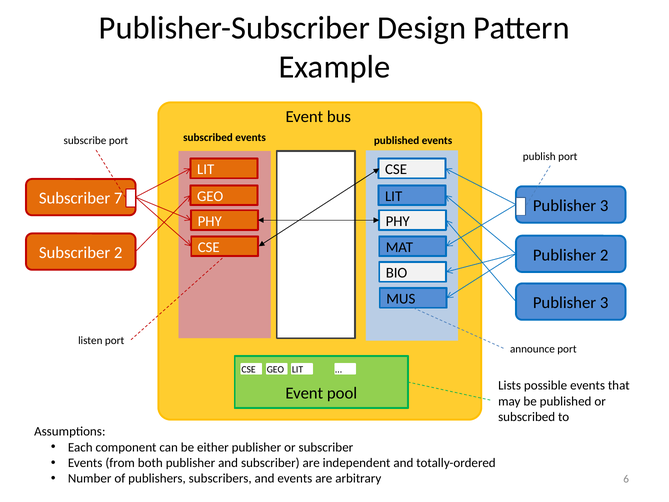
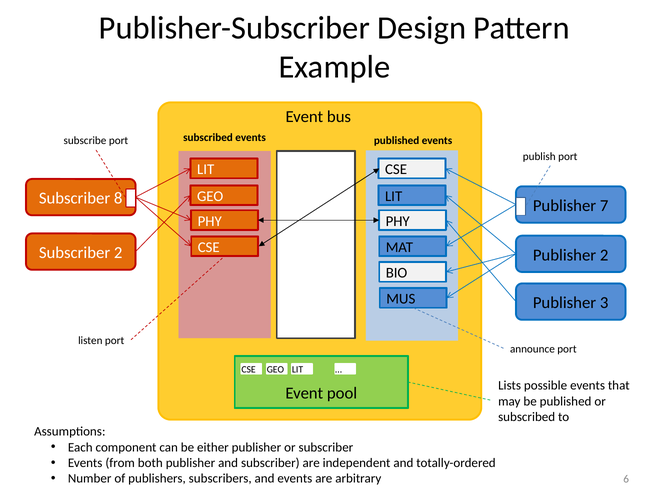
7: 7 -> 8 (118, 198)
3: 3 -> 7 (604, 206)
